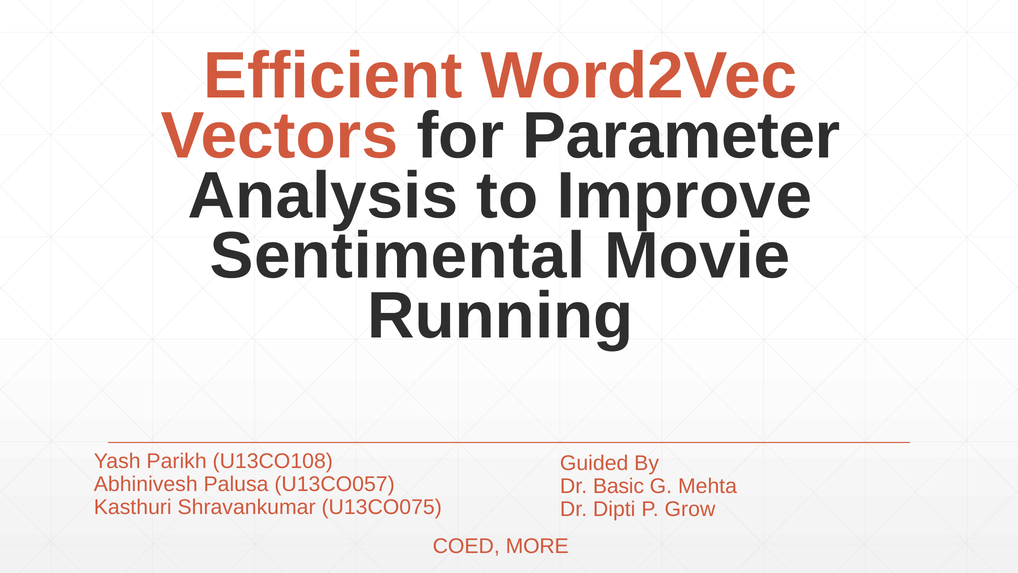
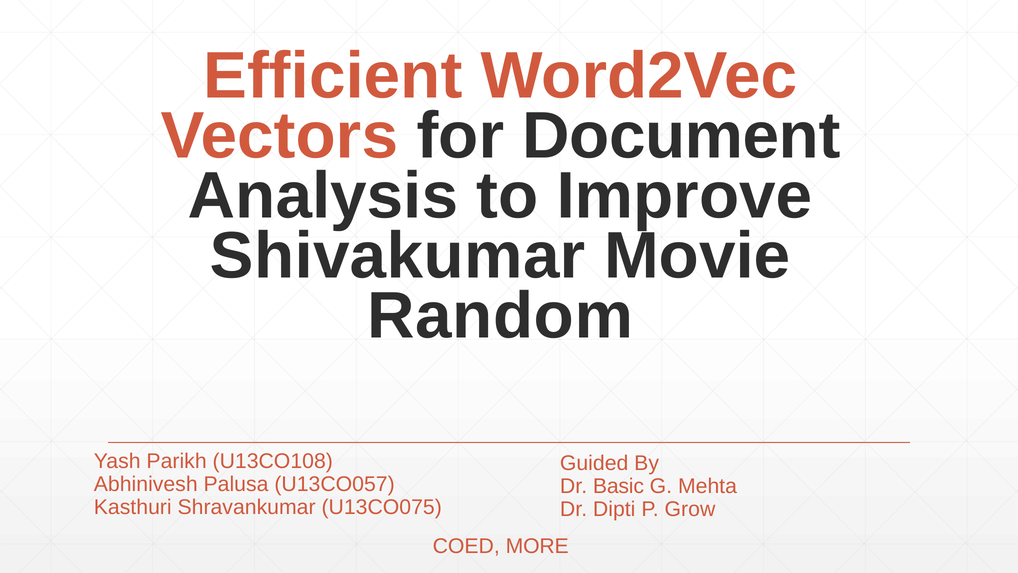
Parameter: Parameter -> Document (681, 136)
Sentimental: Sentimental -> Shivakumar (398, 256)
Running: Running -> Random (500, 316)
